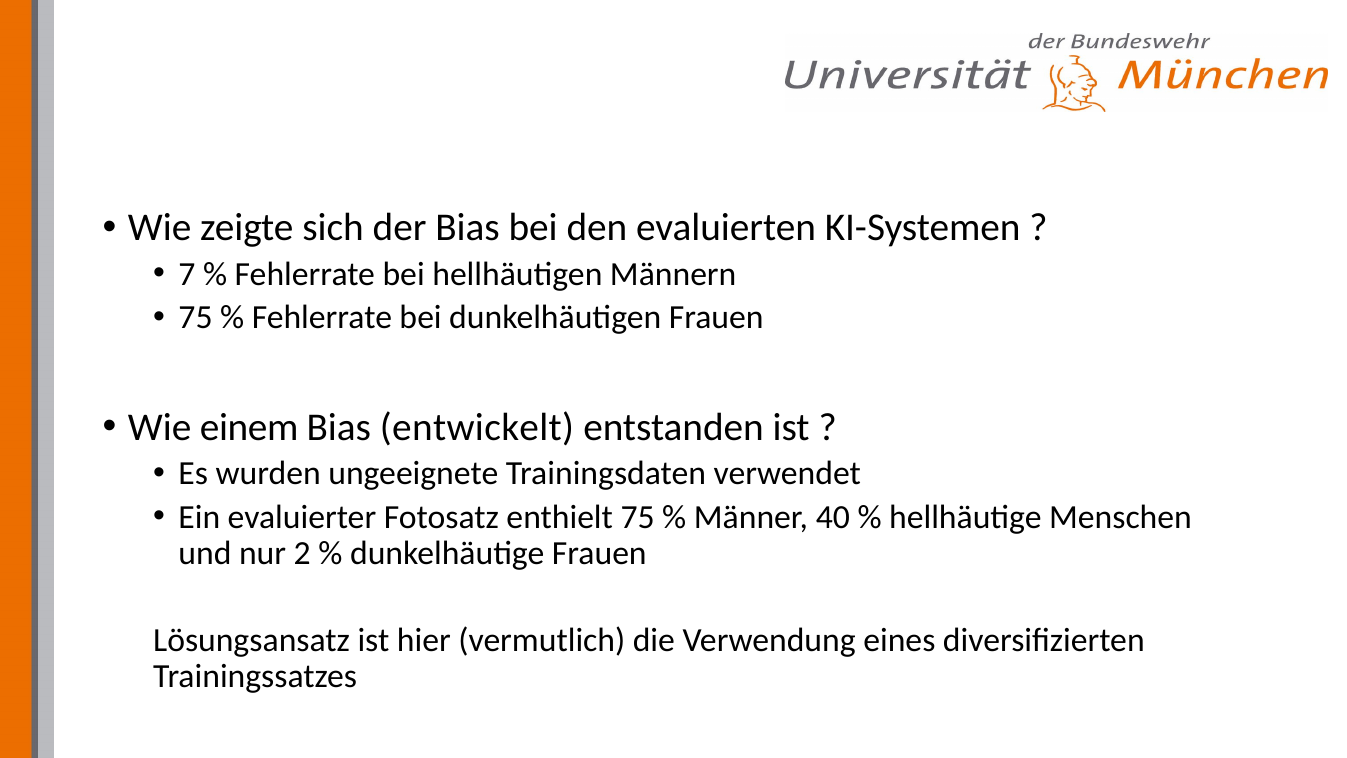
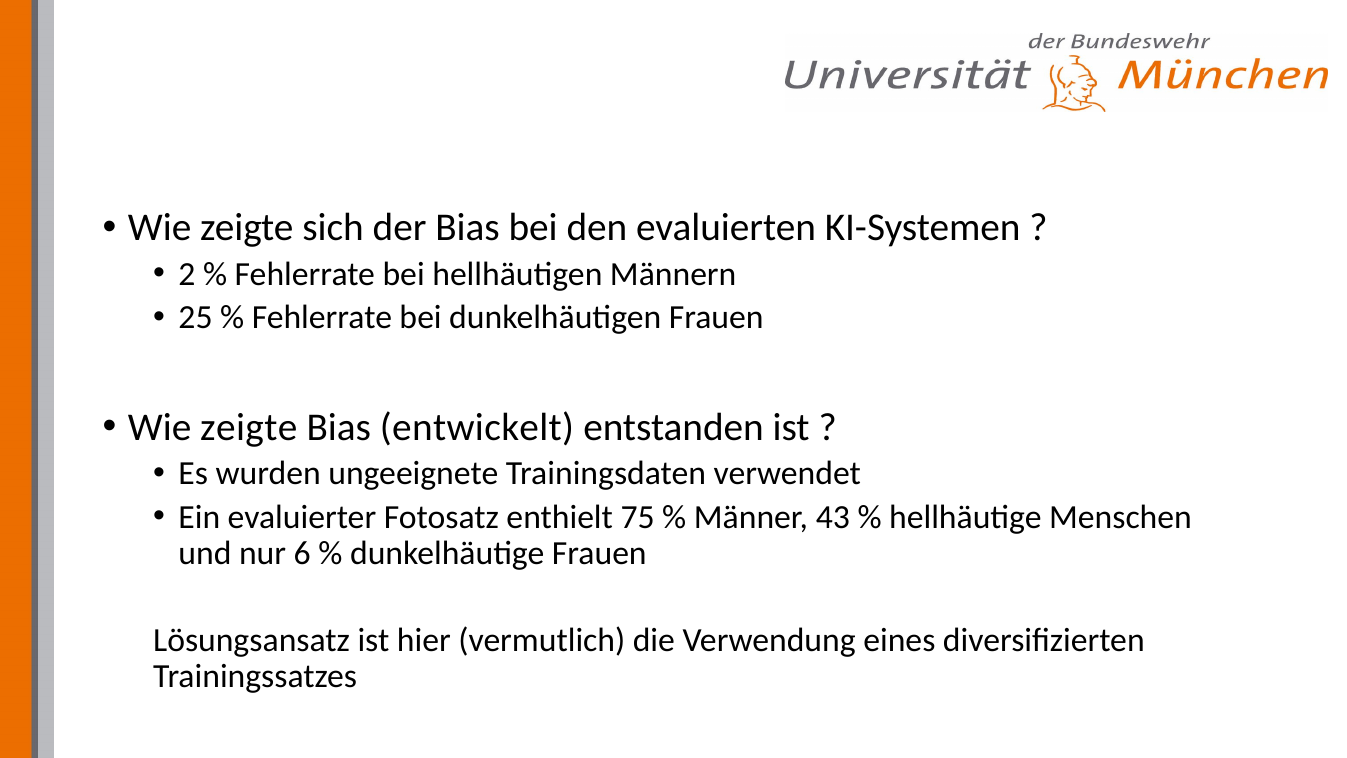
7: 7 -> 2 (187, 274)
75: 75 -> 25 (196, 317)
einem: einem -> zeigte (249, 427)
40: 40 -> 43 (833, 517)
2: 2 -> 6 (302, 553)
